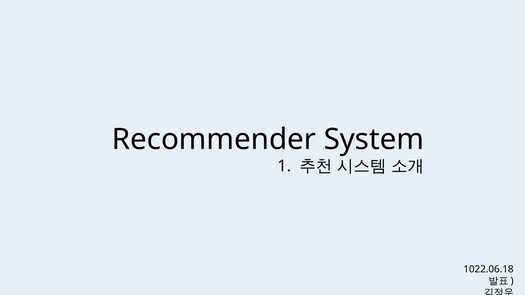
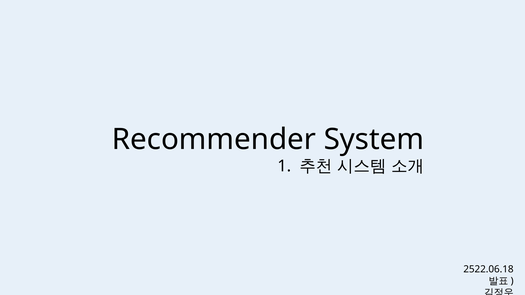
1022.06.18: 1022.06.18 -> 2522.06.18 (488, 269)
